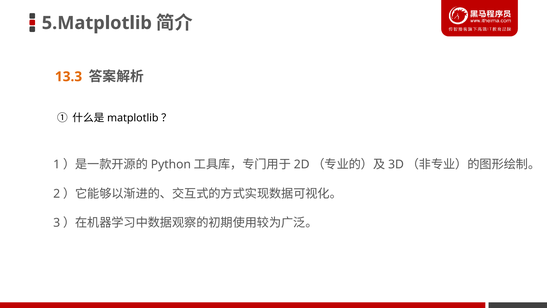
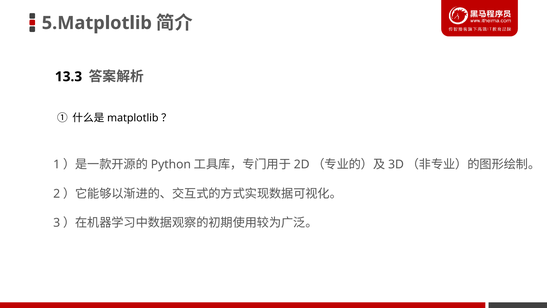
13.3 colour: orange -> black (69, 77)
